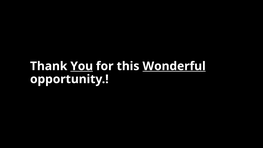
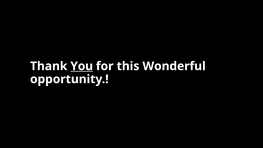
Wonderful underline: present -> none (174, 66)
